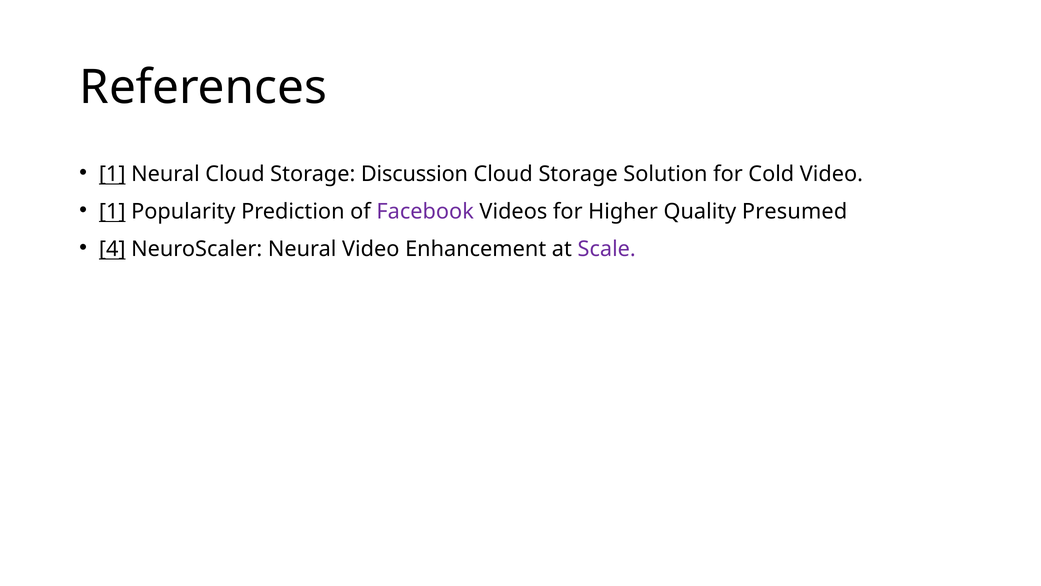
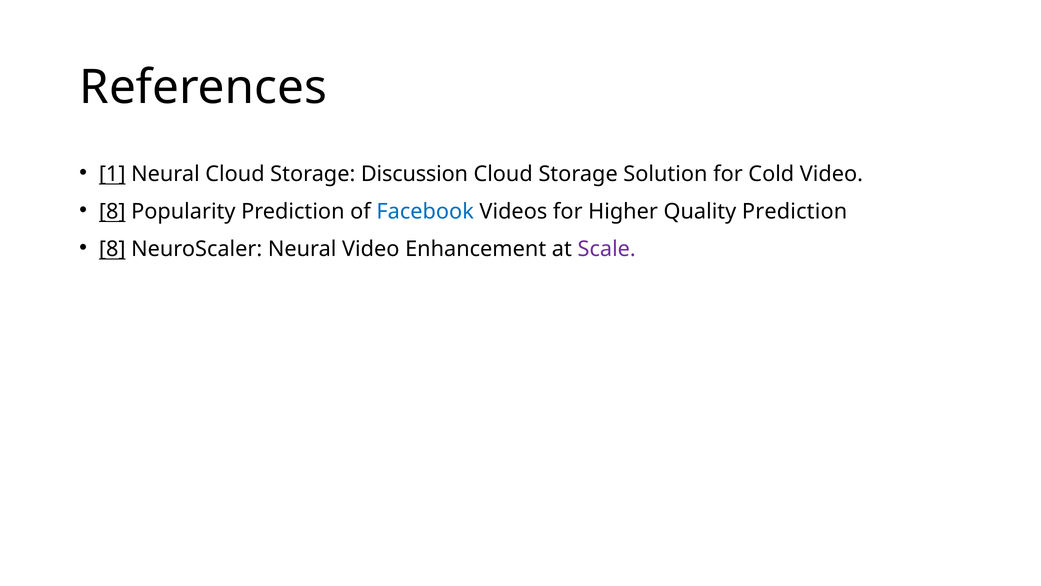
1: 1 -> 8 (112, 212)
Facebook colour: purple -> blue (425, 212)
Quality Presumed: Presumed -> Prediction (795, 212)
4: 4 -> 8 (112, 249)
